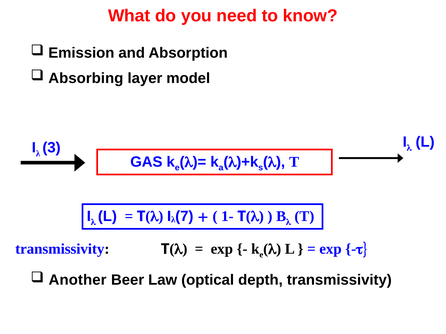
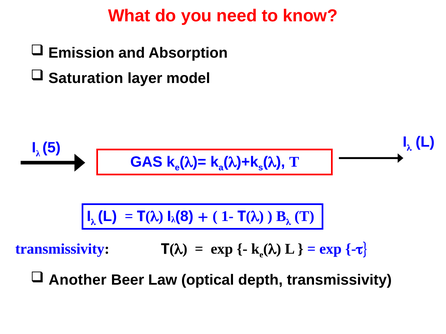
Absorbing: Absorbing -> Saturation (86, 78)
3: 3 -> 5 (52, 148)
7: 7 -> 8 (184, 217)
